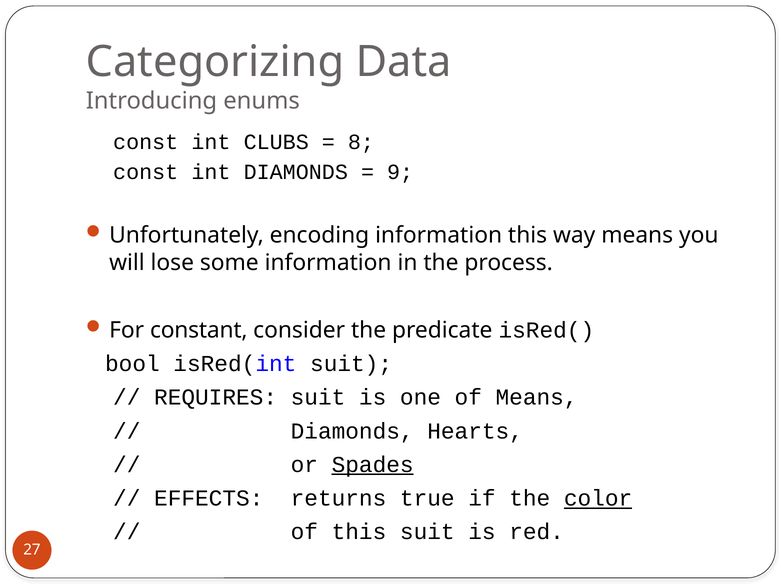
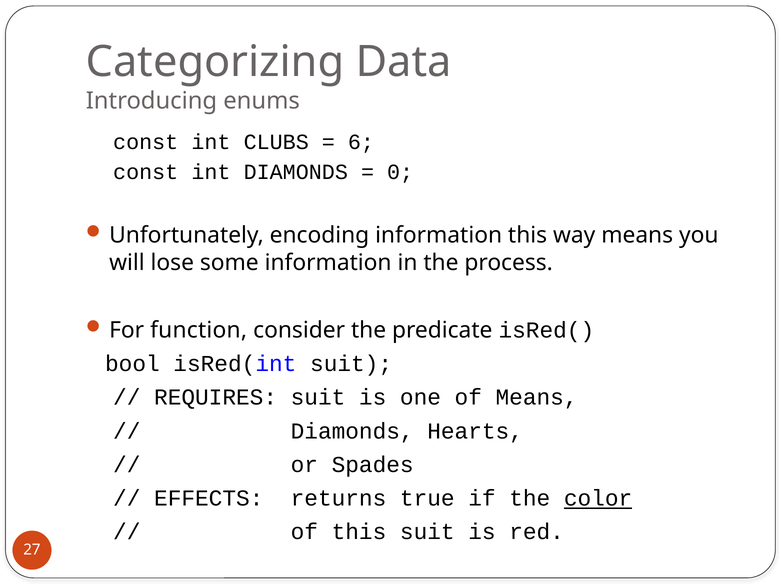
8: 8 -> 6 (361, 142)
9: 9 -> 0 (400, 172)
constant: constant -> function (199, 330)
Spades underline: present -> none (373, 464)
